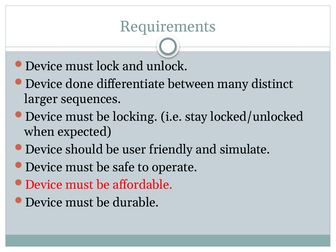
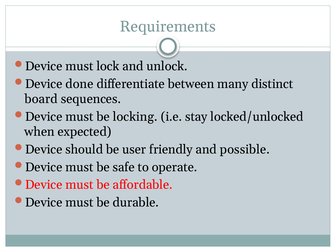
larger: larger -> board (41, 99)
simulate: simulate -> possible (245, 149)
